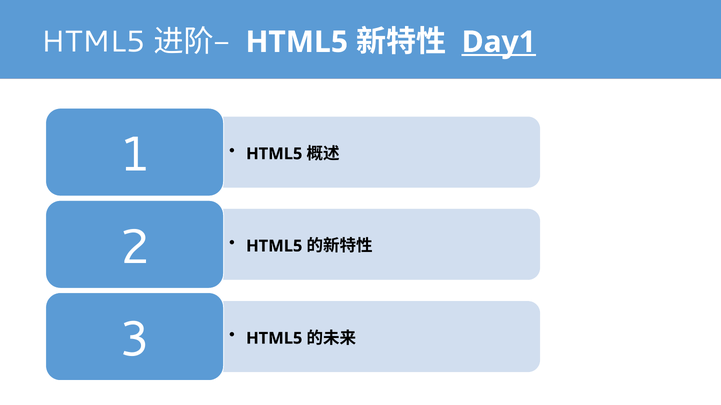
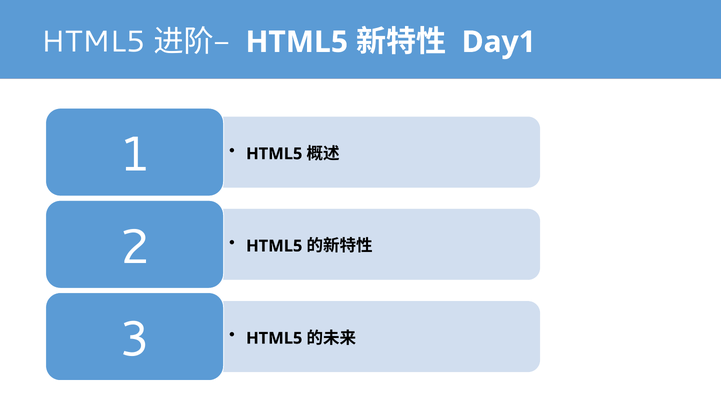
Day1 underline: present -> none (499, 42)
